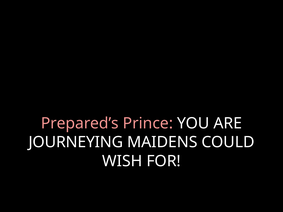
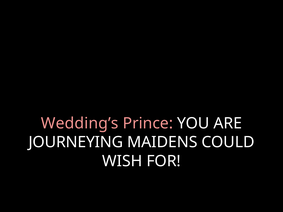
Prepared’s: Prepared’s -> Wedding’s (80, 123)
